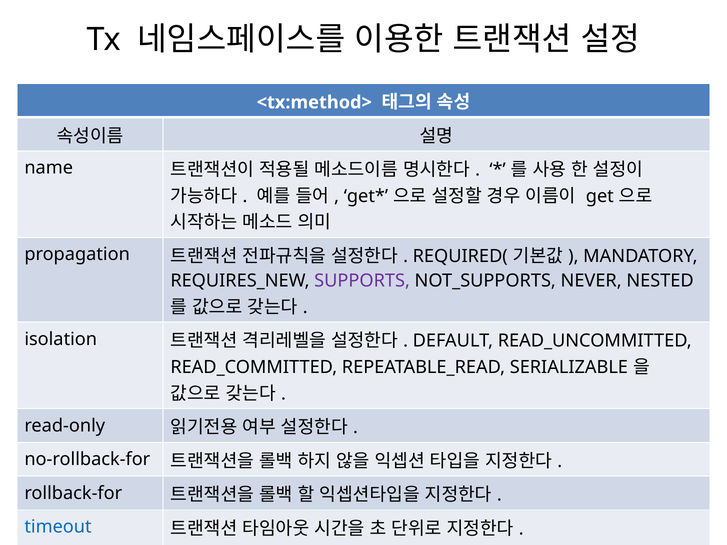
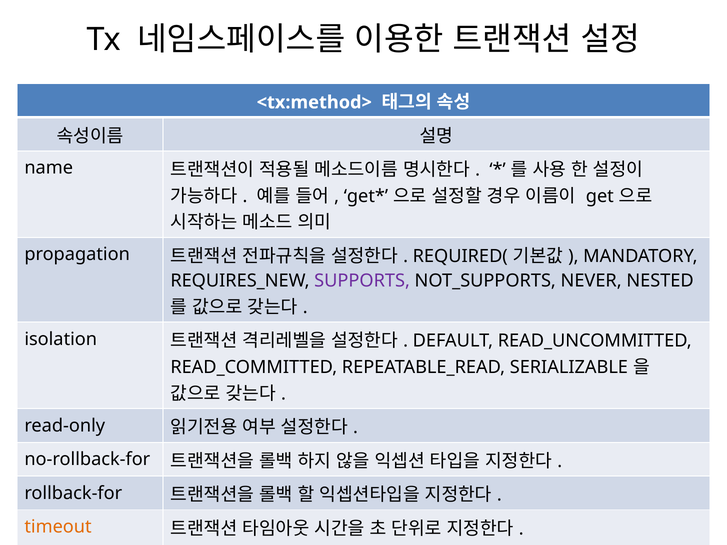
timeout colour: blue -> orange (58, 527)
